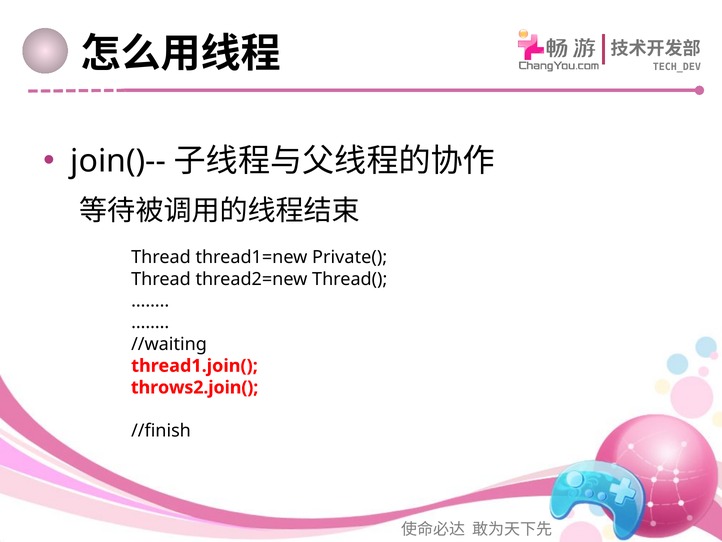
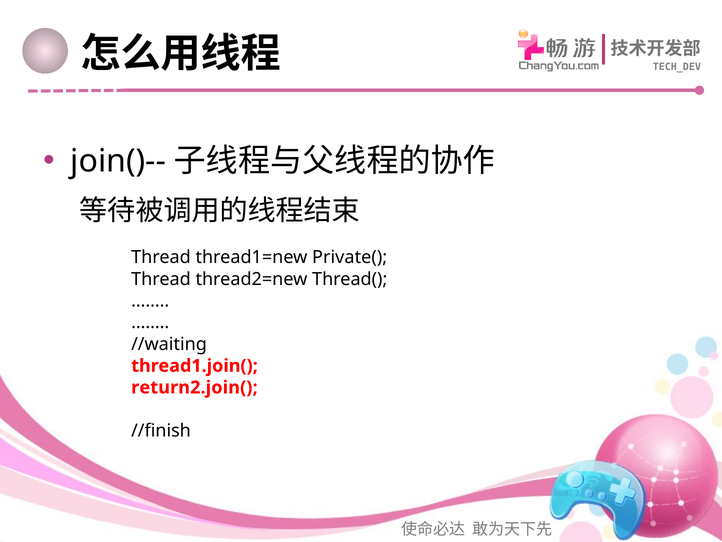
throws2.join(: throws2.join( -> return2.join( (194, 387)
